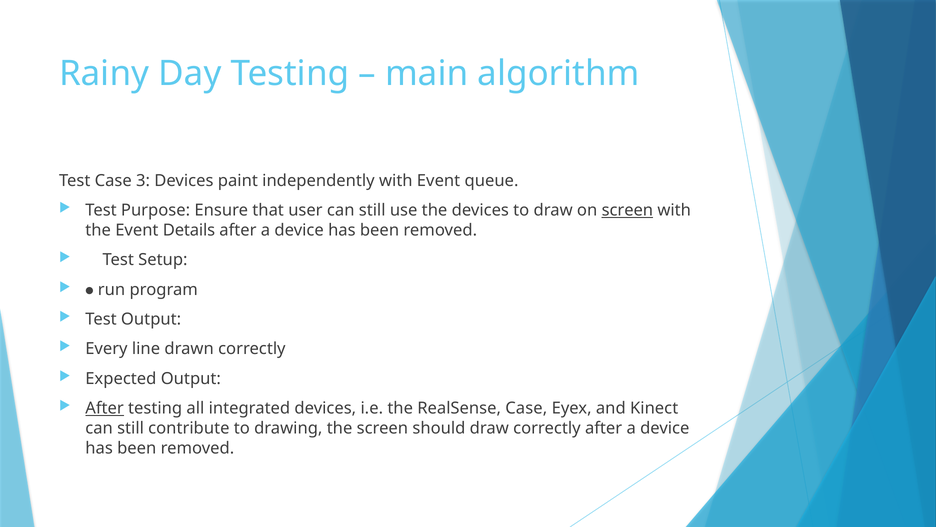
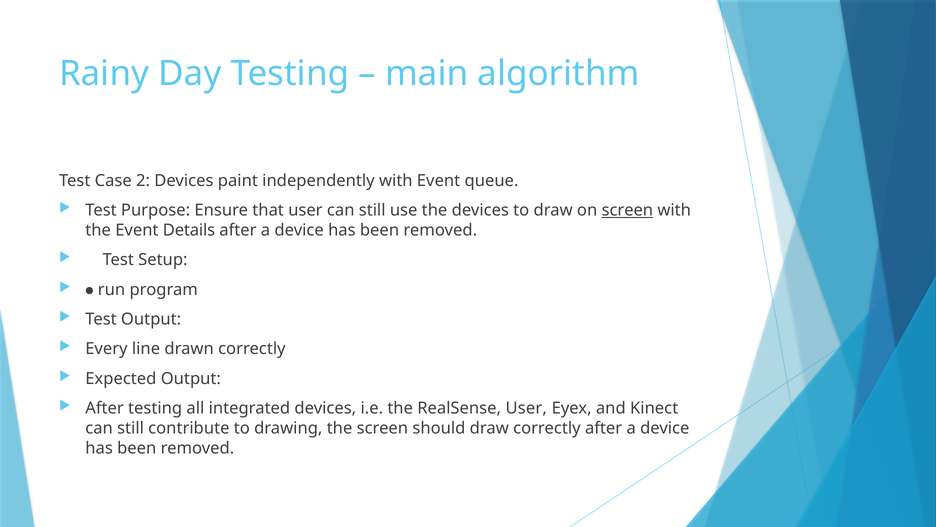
3: 3 -> 2 (143, 181)
After underline: present -> none (105, 408)
RealSense Case: Case -> User (526, 408)
